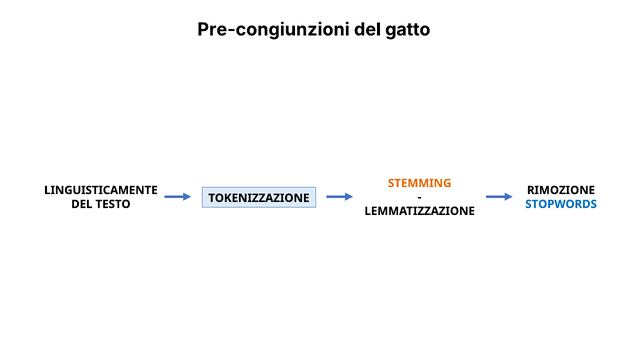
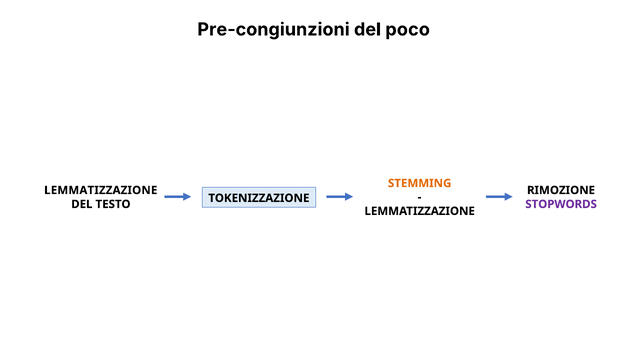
gatto: gatto -> poco (408, 29)
LINGUISTICAMENTE: LINGUISTICAMENTE -> LEMMATIZZAZIONE (101, 190)
STOPWORDS colour: blue -> purple (561, 204)
